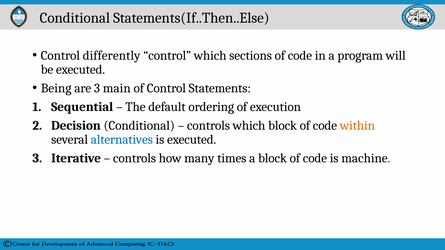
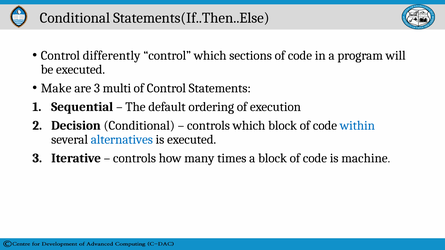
Being: Being -> Make (56, 88)
main: main -> multi (117, 88)
within colour: orange -> blue (357, 126)
